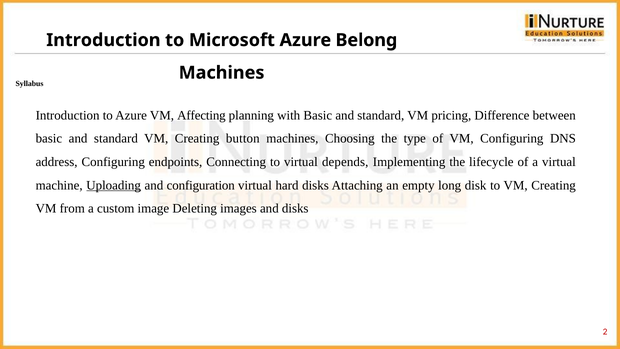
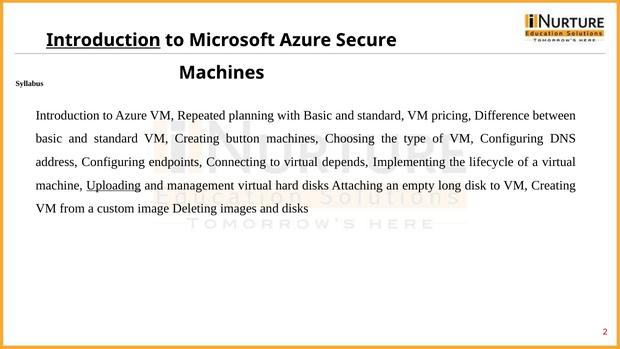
Introduction underline: none -> present (103, 40)
Belong: Belong -> Secure (366, 40)
Affecting: Affecting -> Repeated (201, 115)
configuration: configuration -> management (201, 185)
